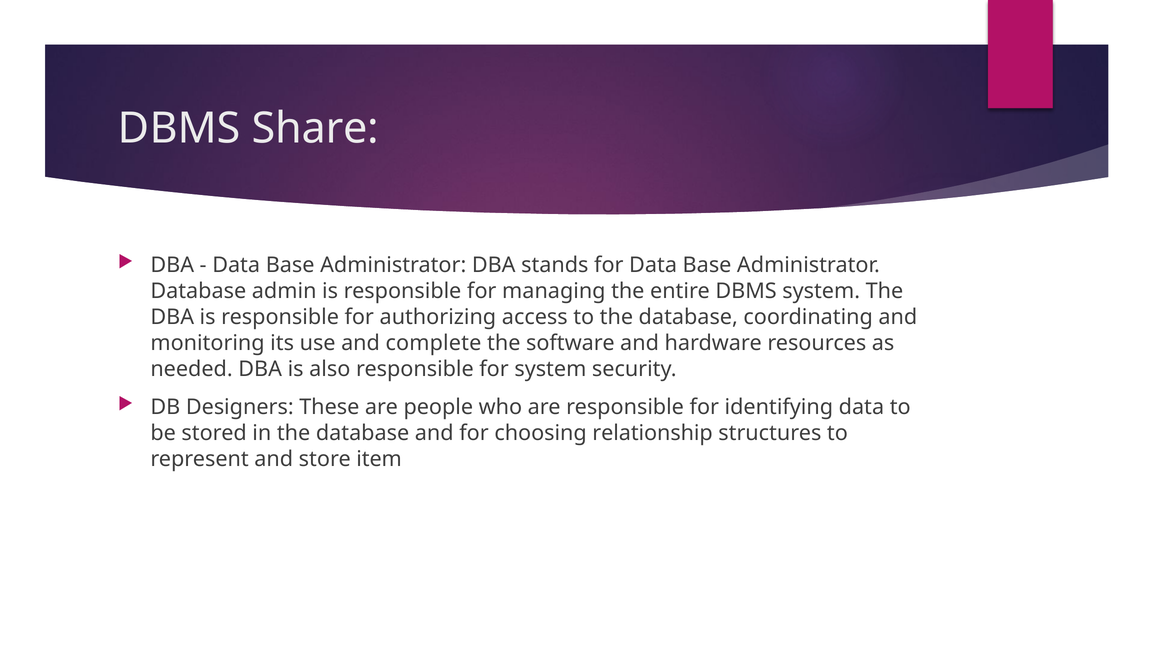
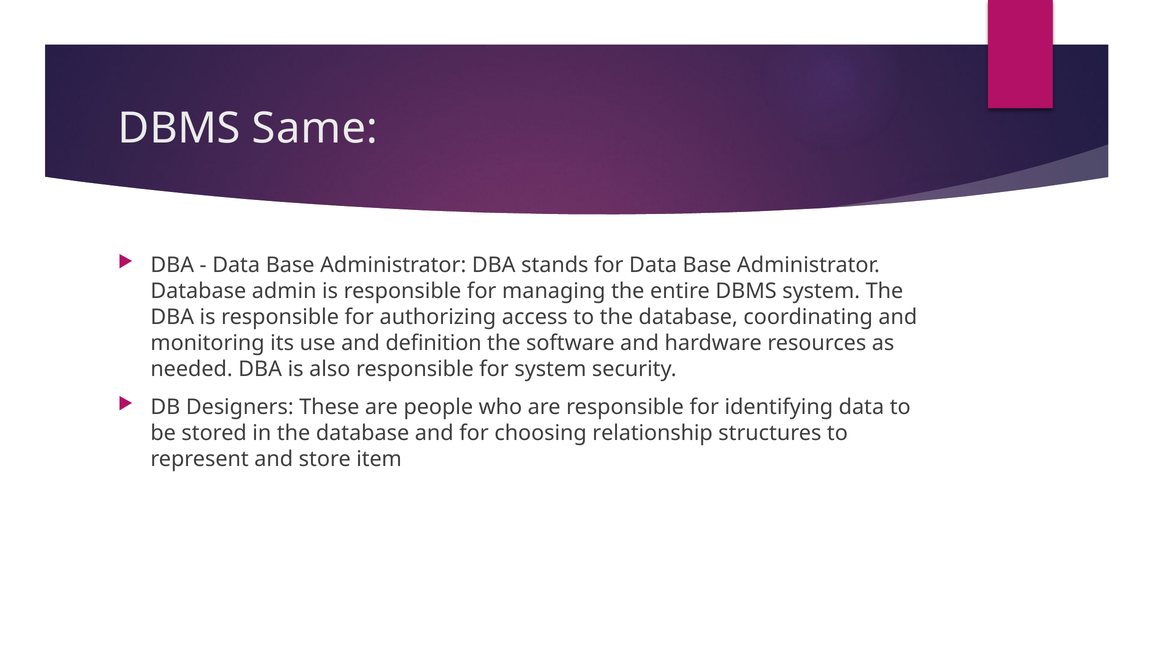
Share: Share -> Same (315, 129)
complete: complete -> definition (434, 343)
